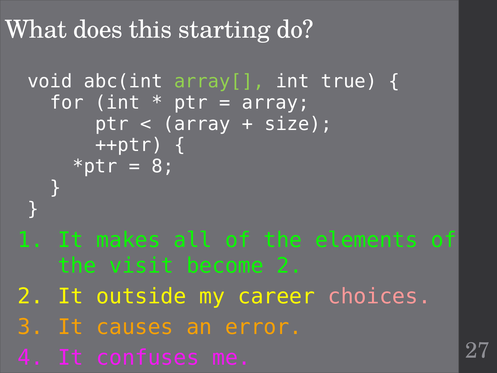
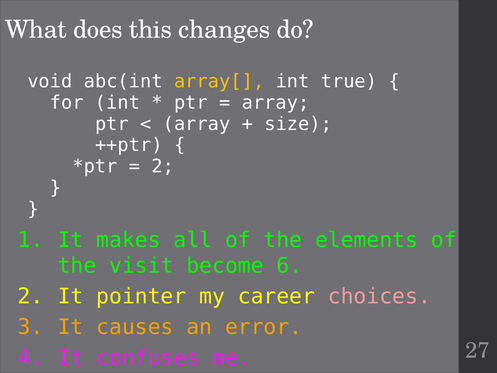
starting: starting -> changes (224, 29)
array[ colour: light green -> yellow (219, 81)
8: 8 -> 2 (163, 166)
become 2: 2 -> 6 (289, 266)
outside: outside -> pointer (141, 296)
